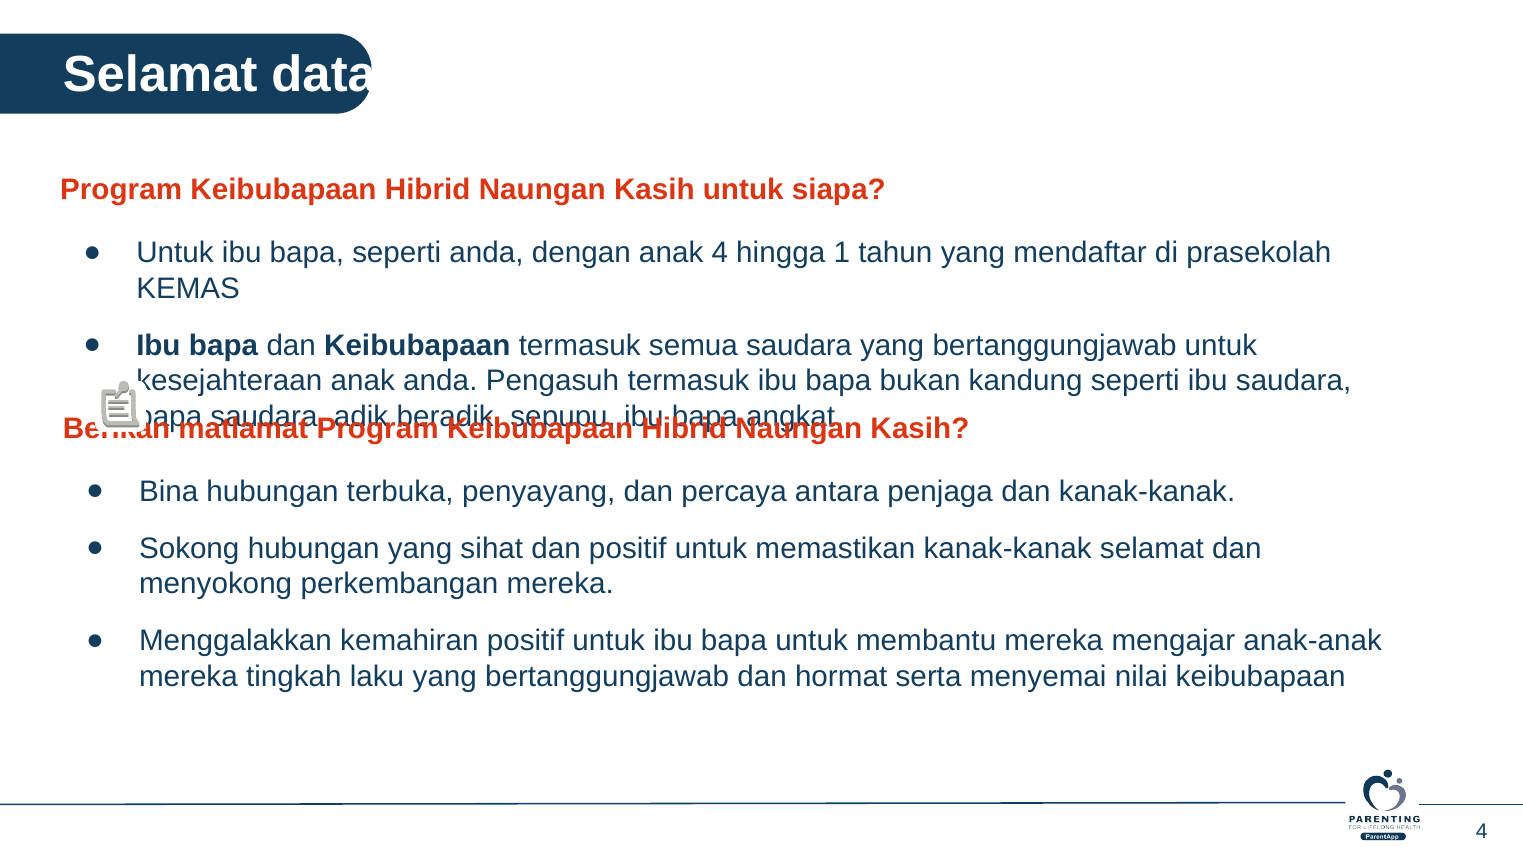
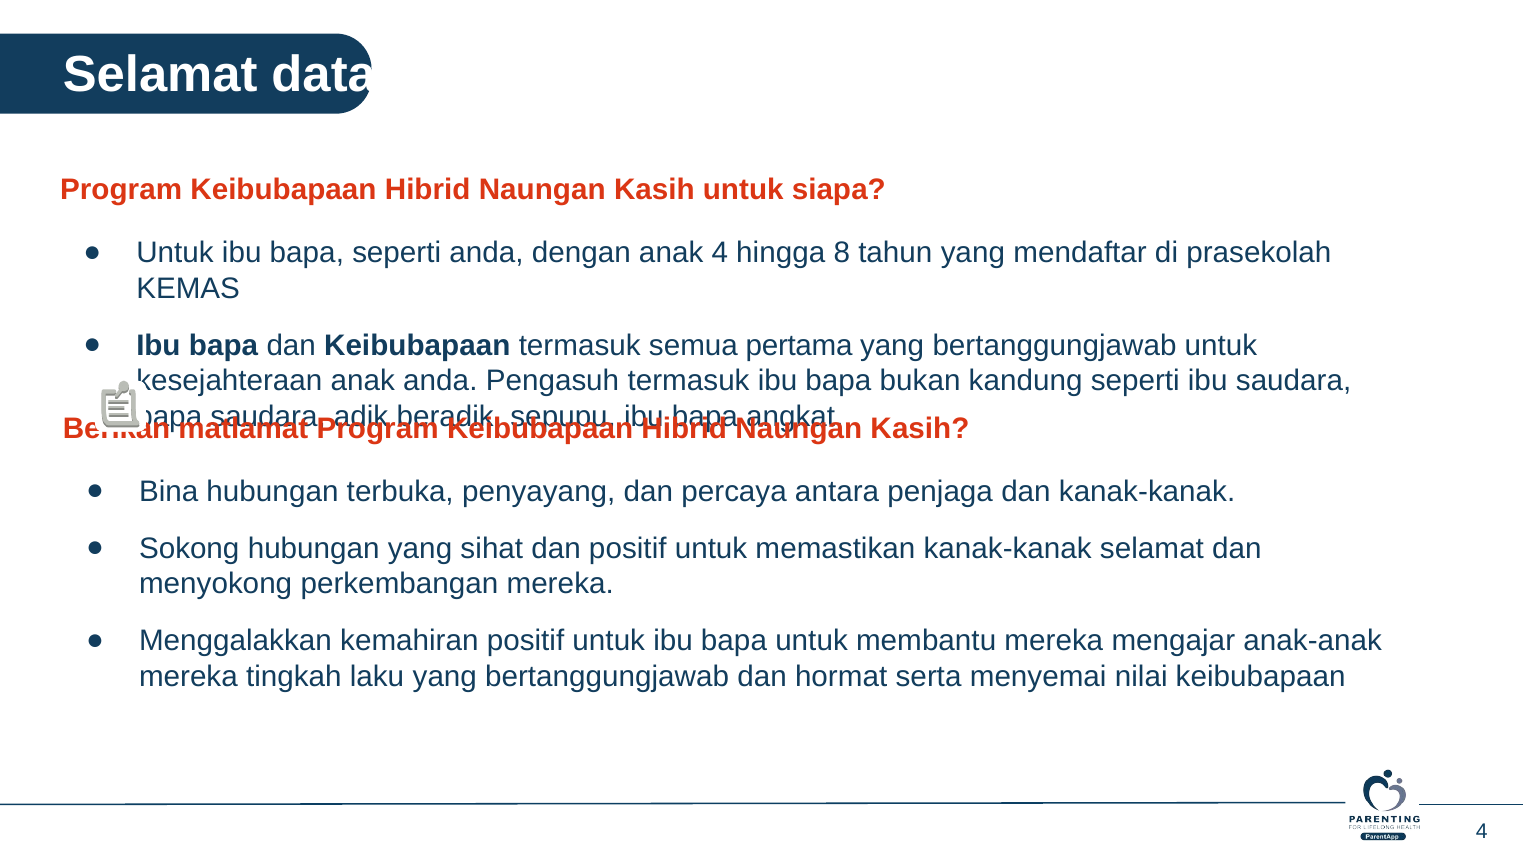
1: 1 -> 8 (842, 253)
semua saudara: saudara -> pertama (799, 345)
